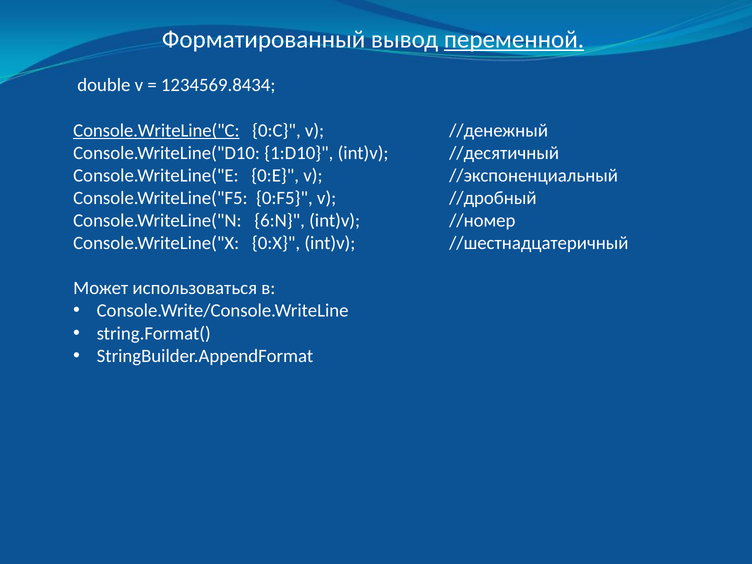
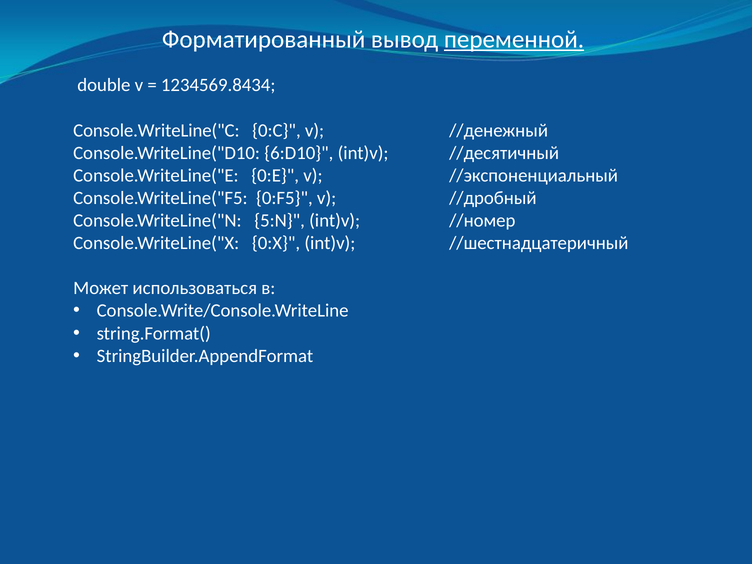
Console.WriteLine("C underline: present -> none (156, 130)
1:D10: 1:D10 -> 6:D10 (299, 153)
6:N: 6:N -> 5:N (280, 221)
